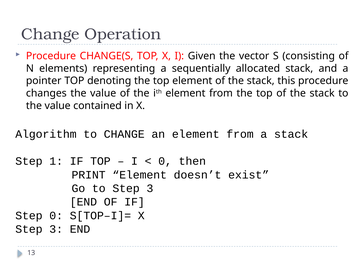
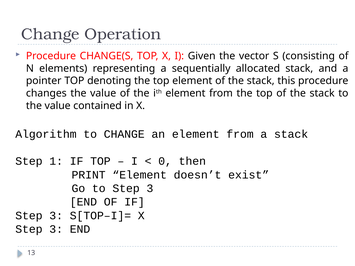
0: 0 -> 3 (56, 216)
